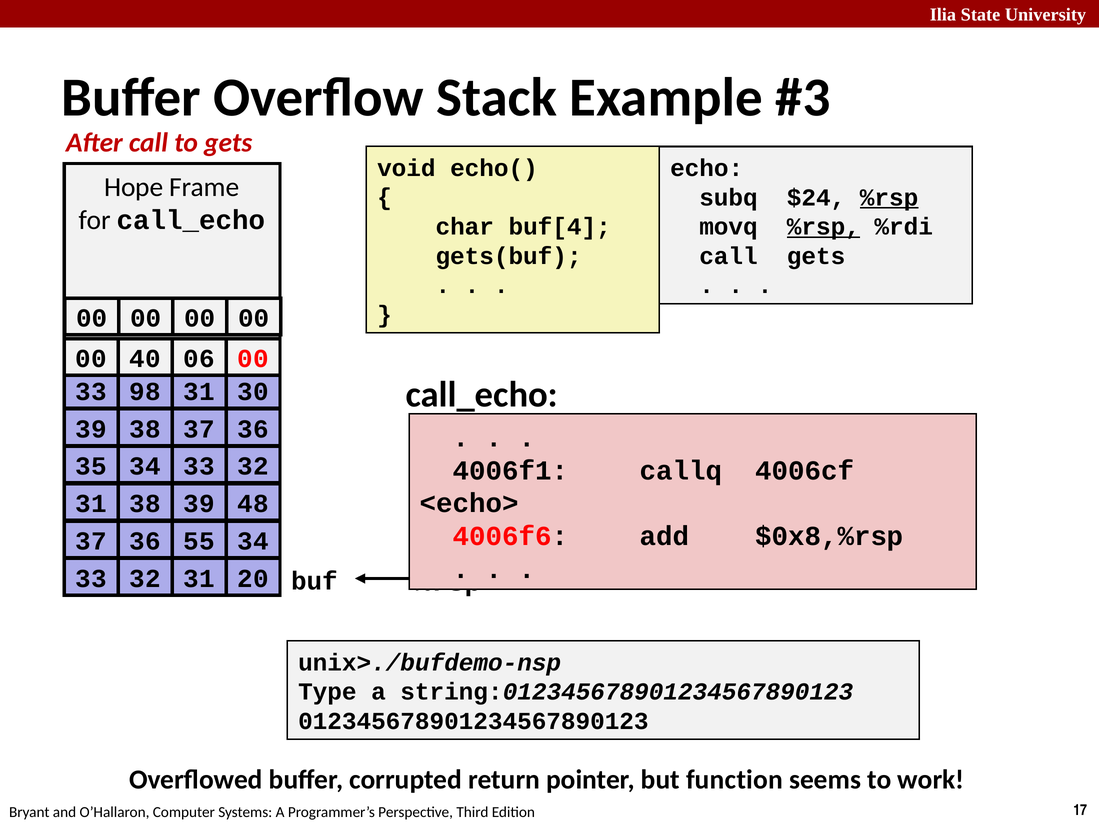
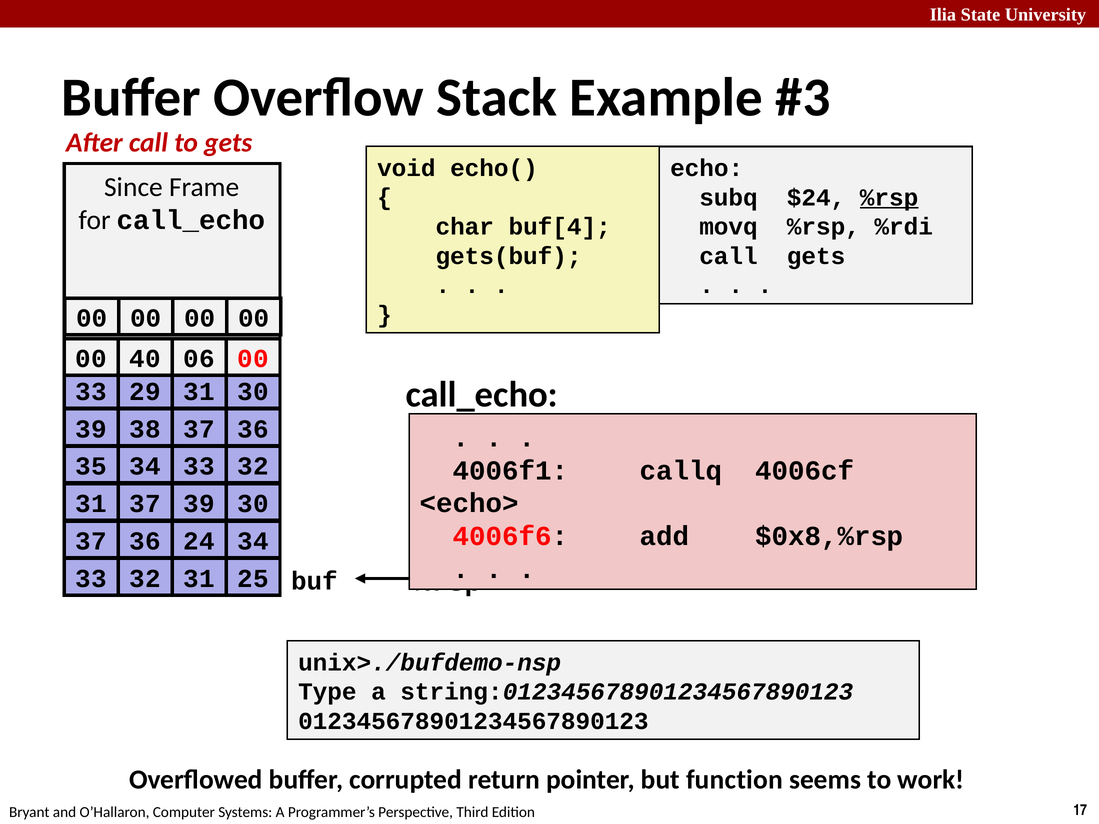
Hope: Hope -> Since (134, 187)
%rsp underline: present -> none (823, 227)
98: 98 -> 29 (145, 392)
31 38: 38 -> 37 (145, 504)
39 48: 48 -> 30 (253, 504)
55: 55 -> 24 (199, 541)
31 20: 20 -> 25 (253, 579)
